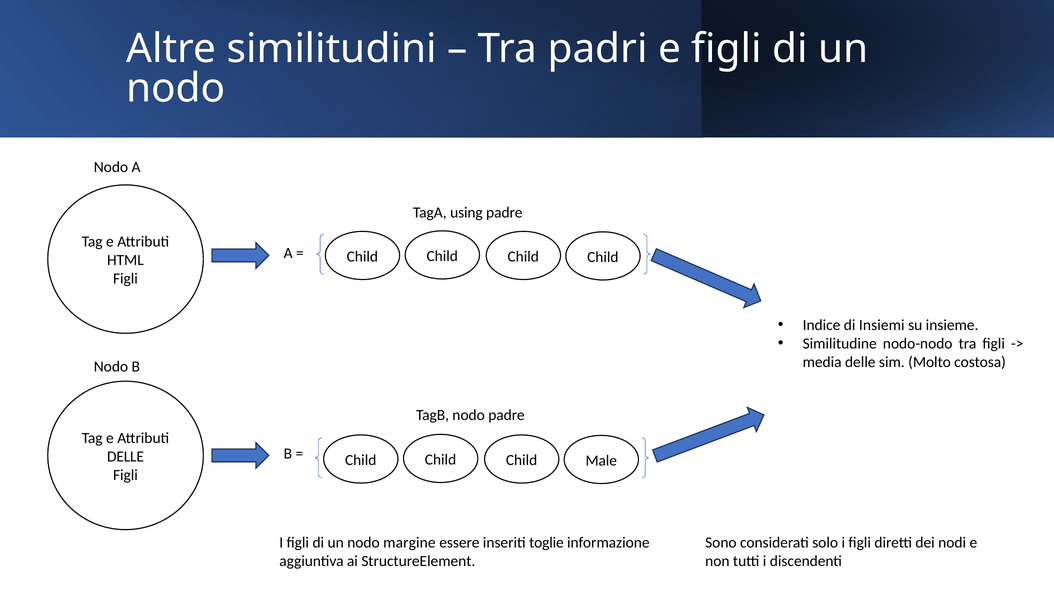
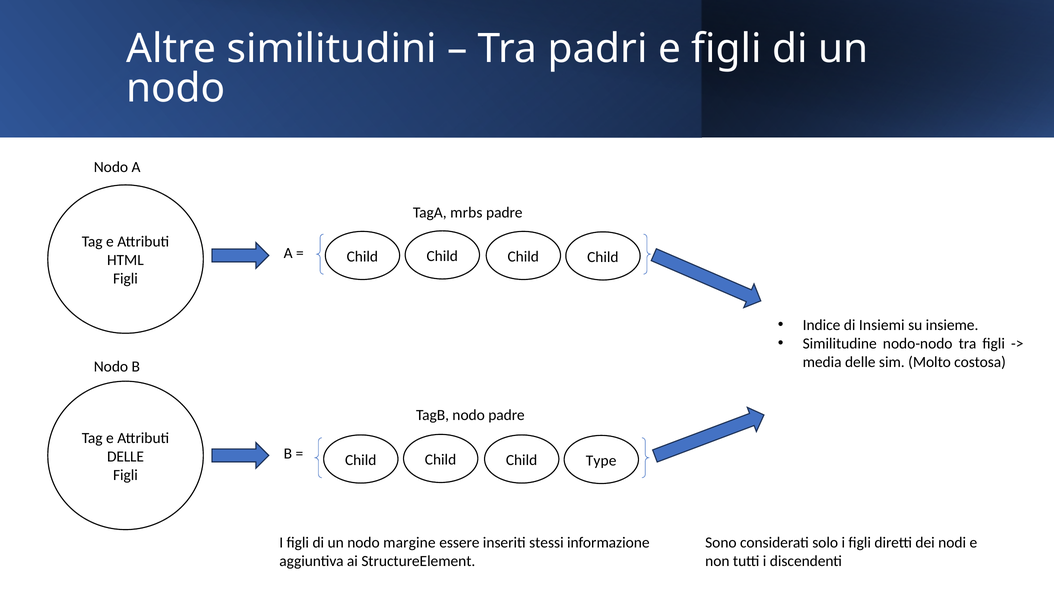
using: using -> mrbs (466, 213)
Male: Male -> Type (601, 460)
toglie: toglie -> stessi (546, 543)
